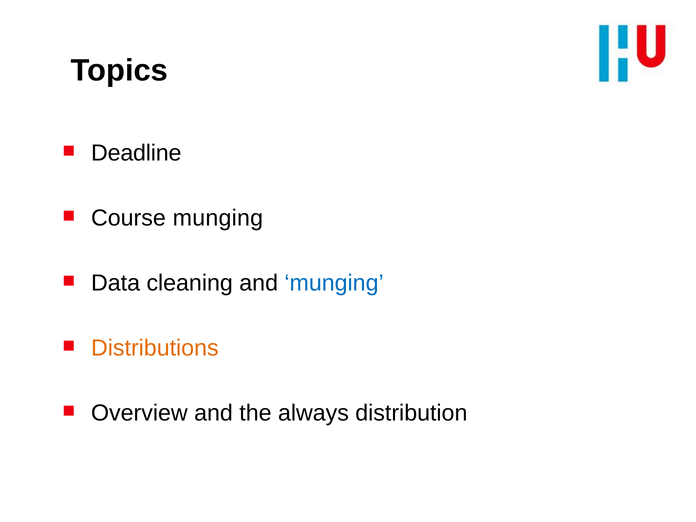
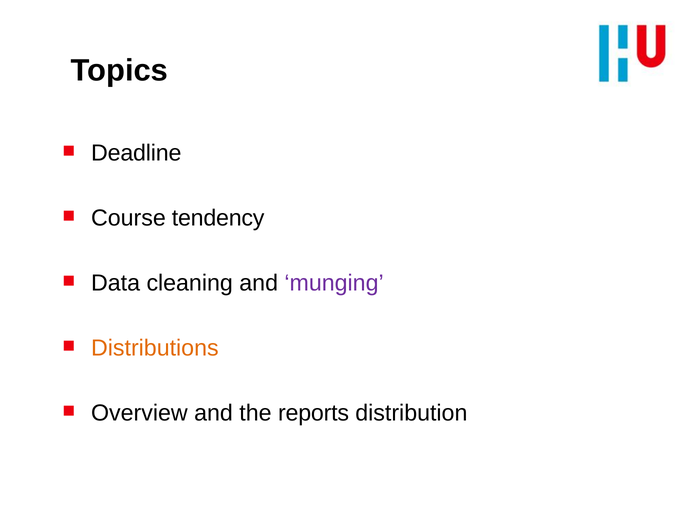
Course munging: munging -> tendency (218, 218)
munging colour: blue -> purple (334, 283)
always: always -> reports (314, 413)
